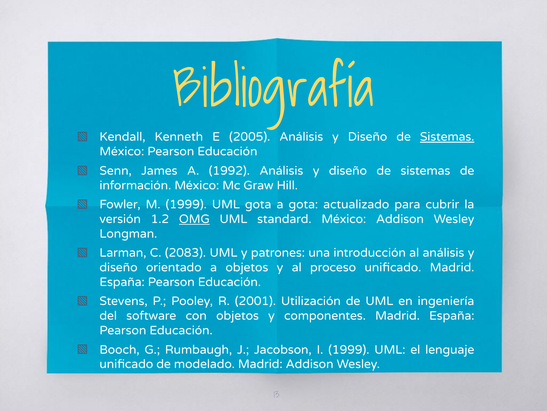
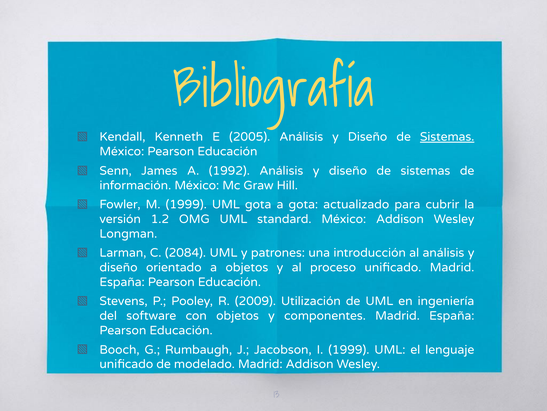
OMG underline: present -> none (194, 219)
2083: 2083 -> 2084 (185, 252)
2001: 2001 -> 2009 (255, 301)
